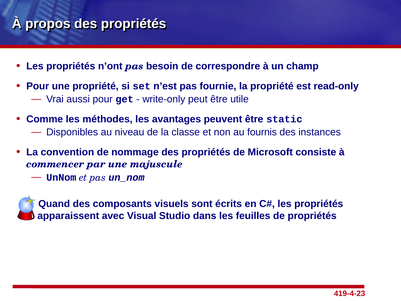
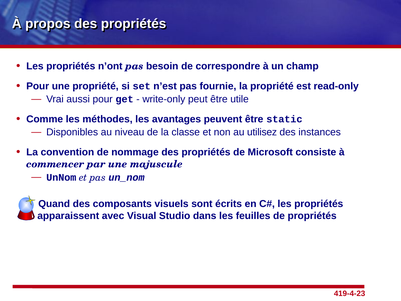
fournis: fournis -> utilisez (262, 132)
